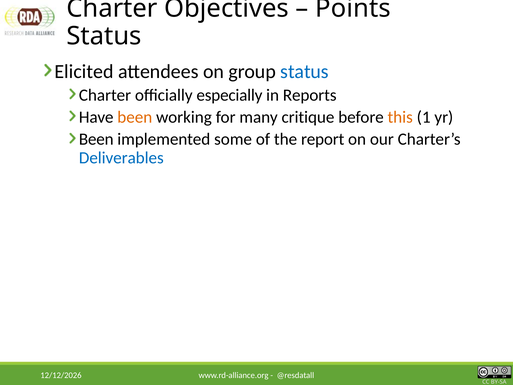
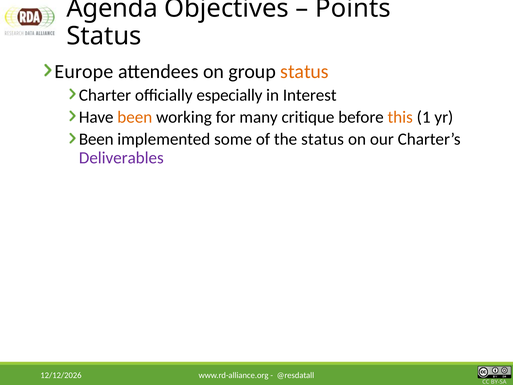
Charter: Charter -> Agenda (112, 8)
Elicited: Elicited -> Europe (84, 72)
status colour: blue -> orange (305, 72)
Reports: Reports -> Interest (310, 95)
the report: report -> status (323, 139)
Deliverables colour: blue -> purple (121, 158)
